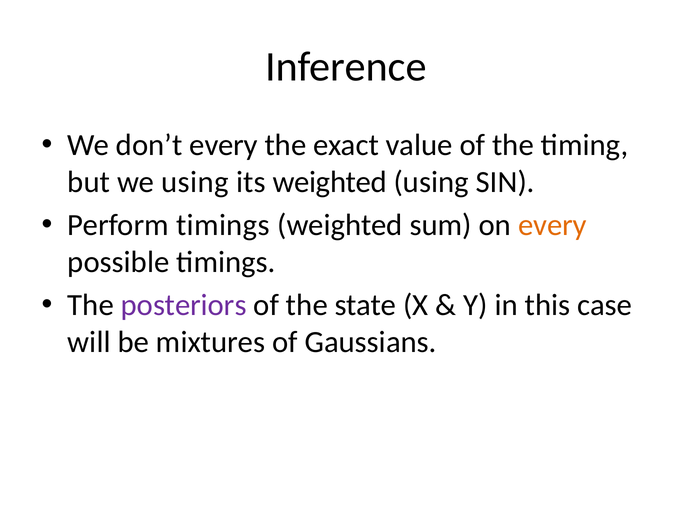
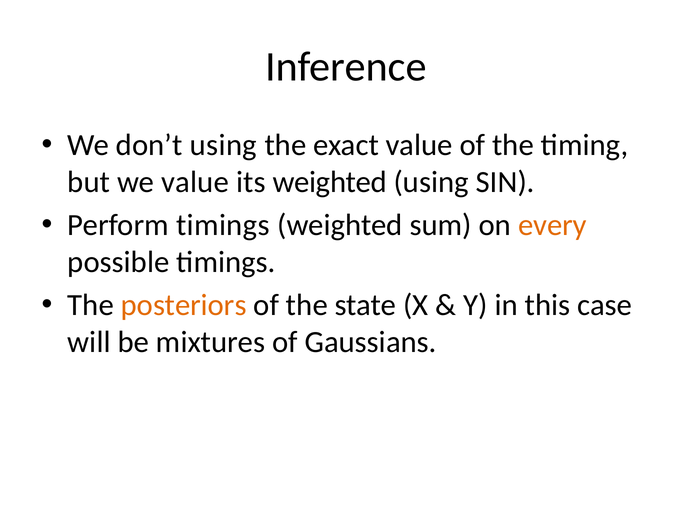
don’t every: every -> using (223, 145)
we using: using -> value (195, 182)
posteriors colour: purple -> orange (184, 305)
